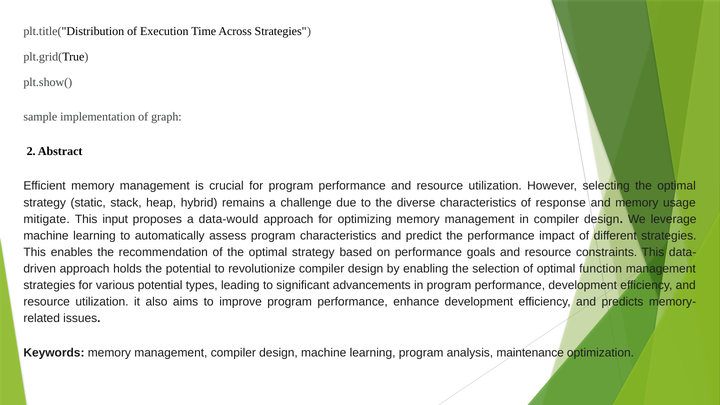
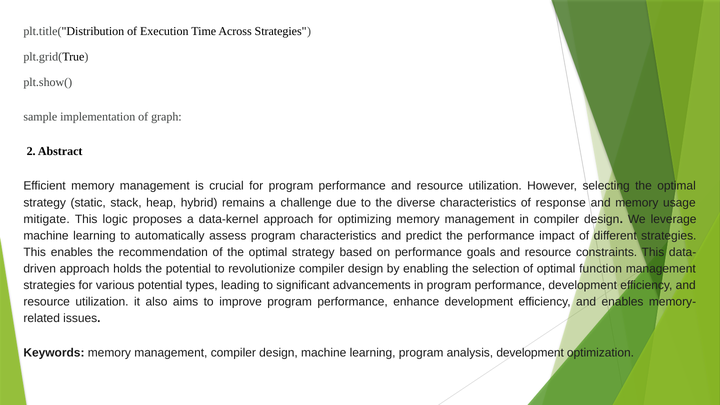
input: input -> logic (115, 219)
data-would: data-would -> data-kernel (229, 219)
and predicts: predicts -> enables (623, 302)
analysis maintenance: maintenance -> development (530, 353)
